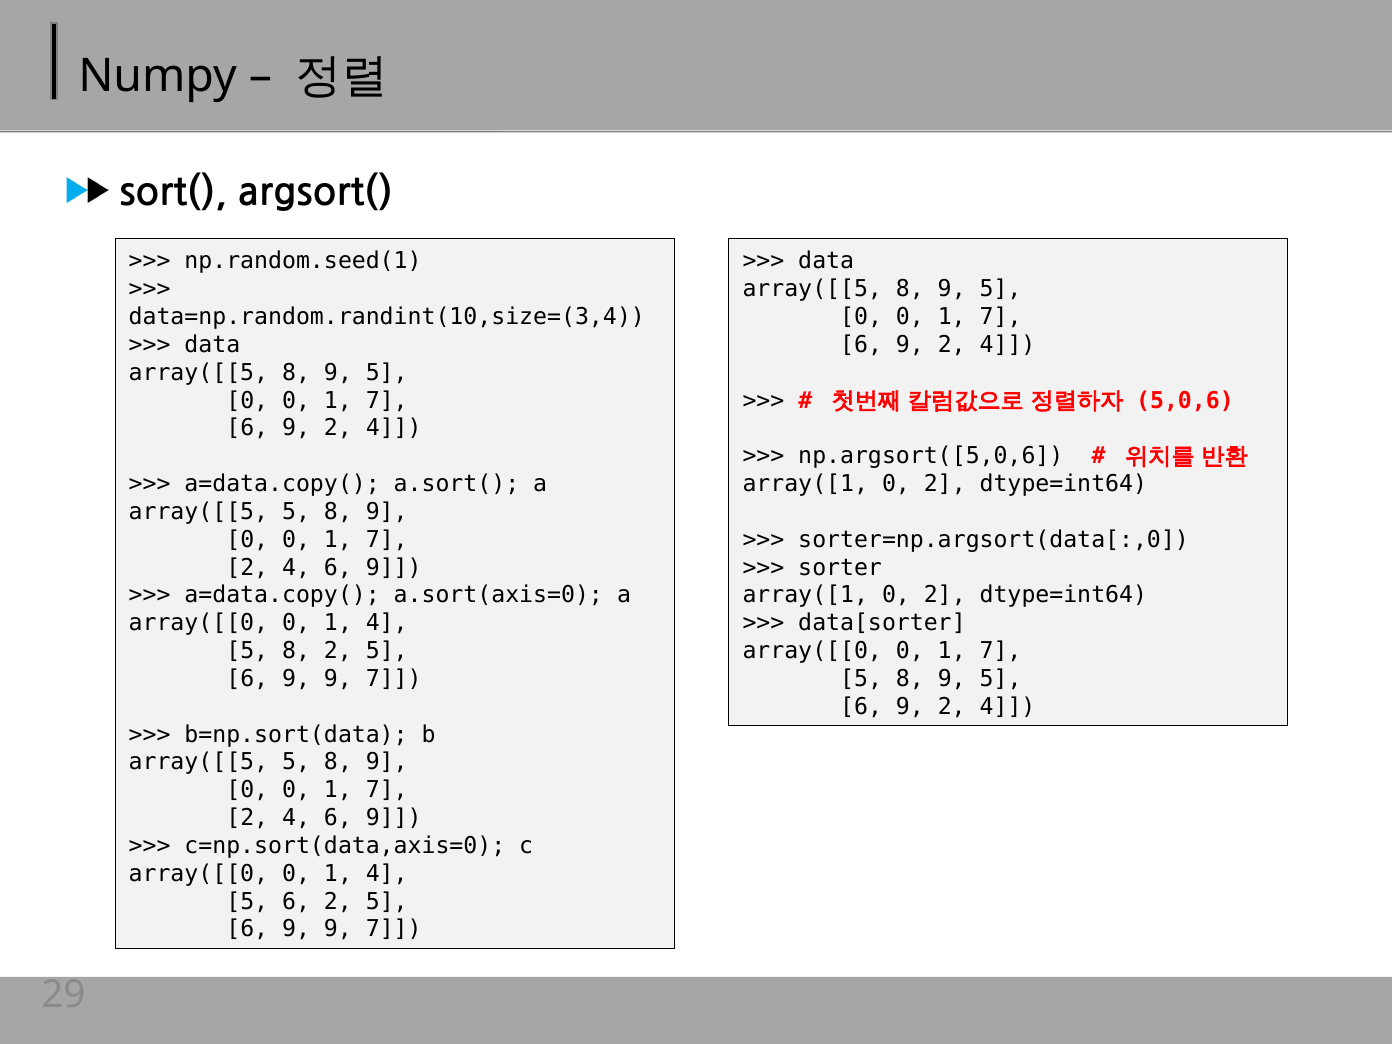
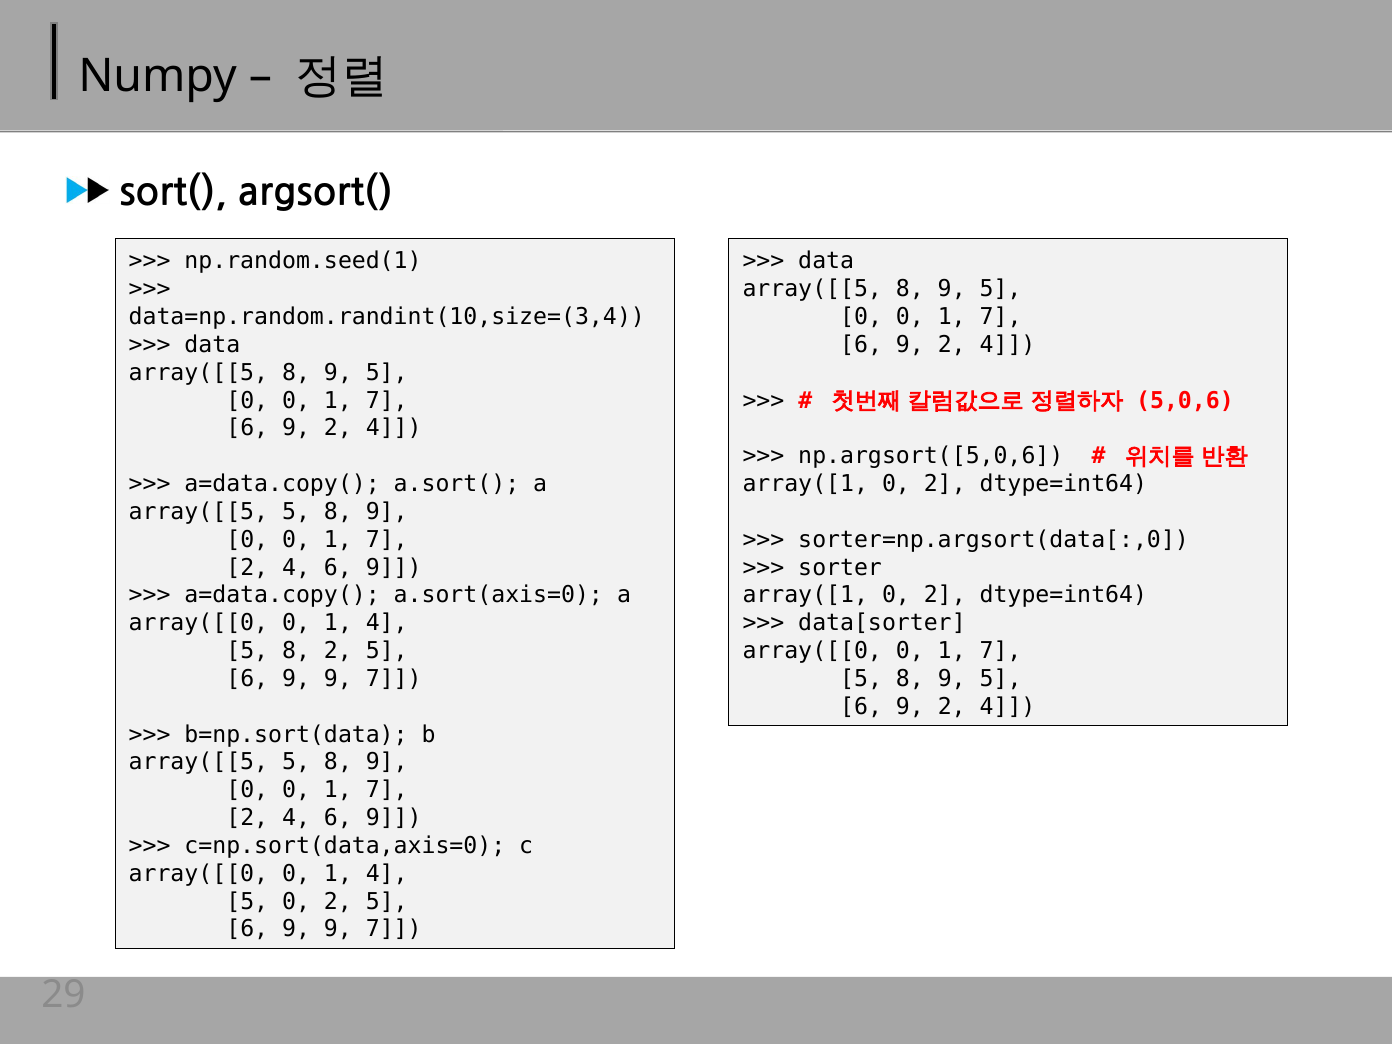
6: 6 -> 0 (296, 901)
